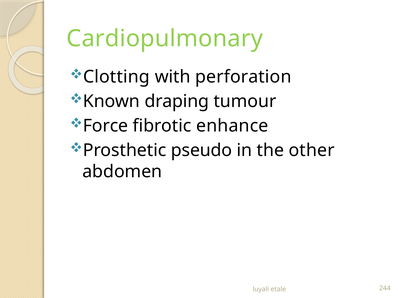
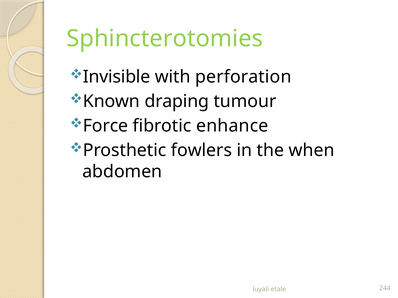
Cardiopulmonary: Cardiopulmonary -> Sphincterotomies (165, 38)
Clotting: Clotting -> Invisible (117, 77)
pseudo: pseudo -> fowlers (201, 150)
other: other -> when (312, 150)
